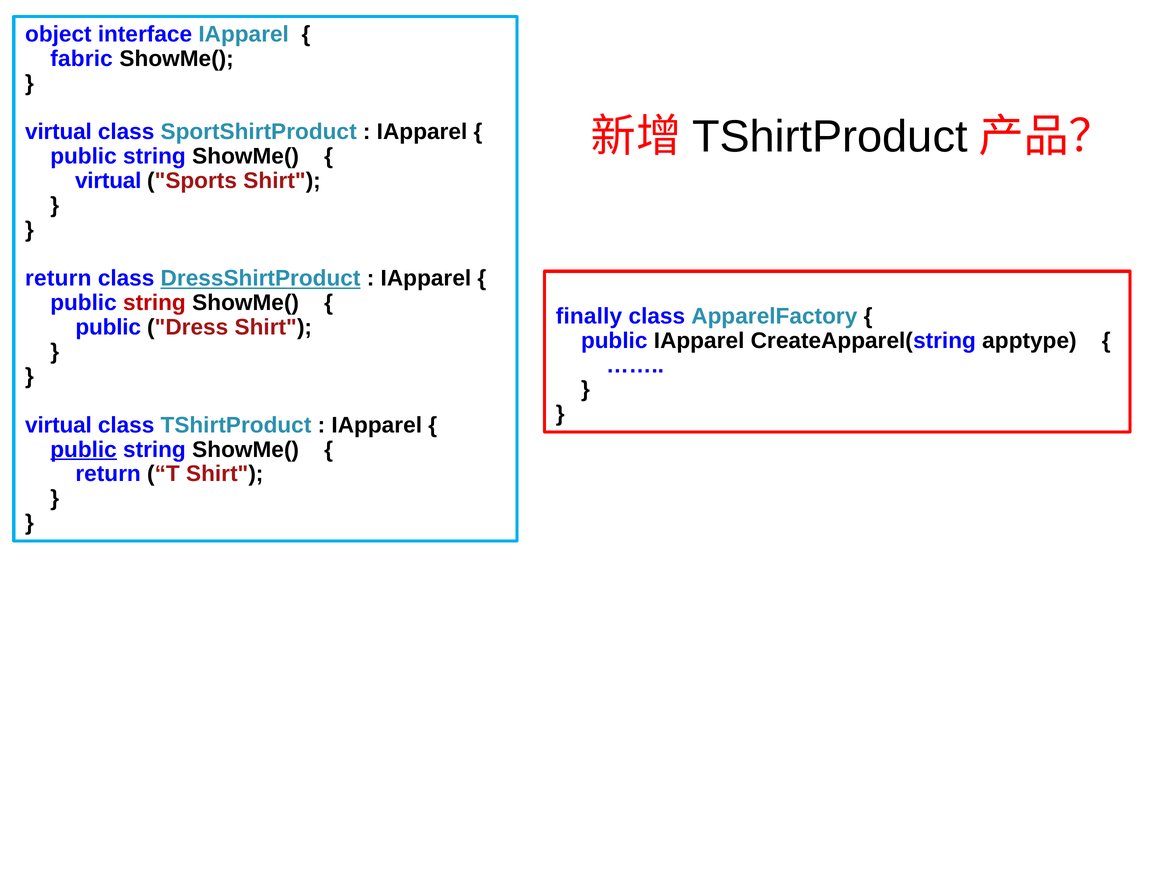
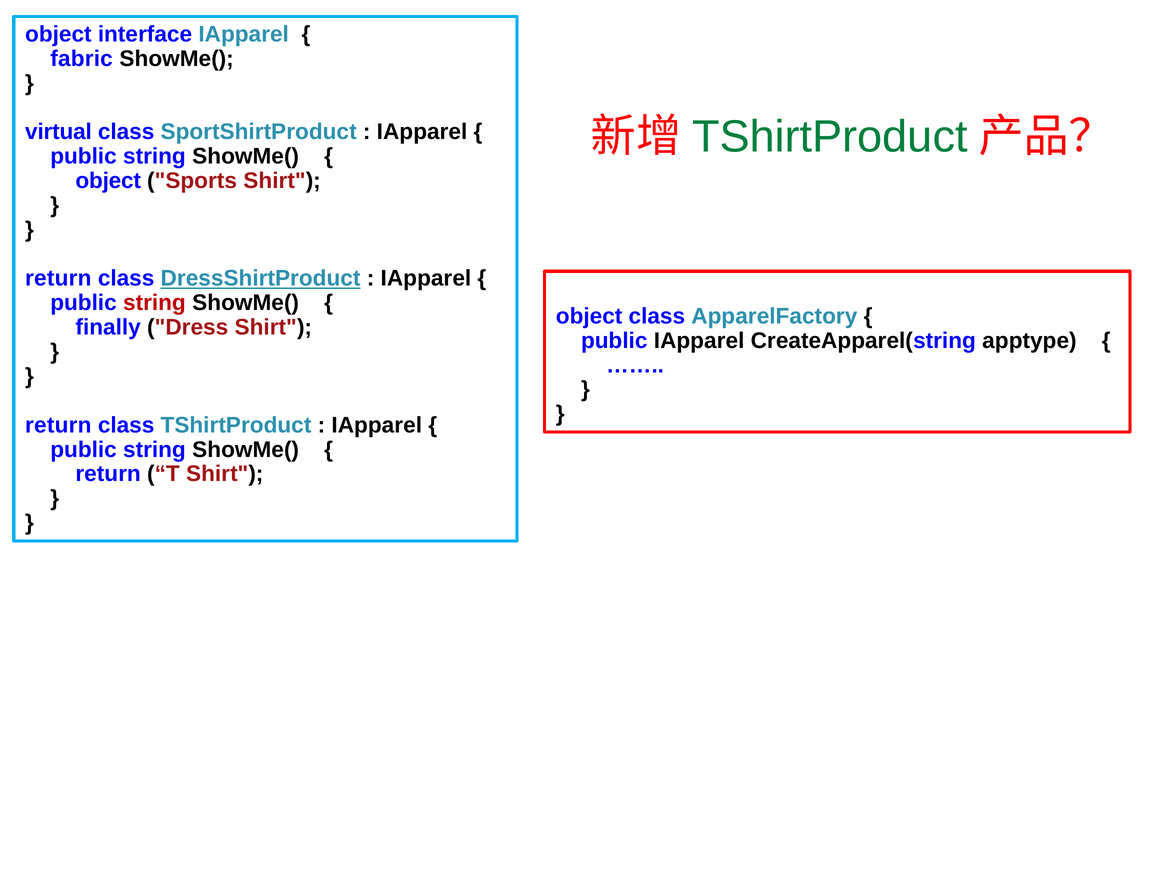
TShirtProduct colour: black -> green (830, 137)
virtual: virtual -> object (108, 181)
finally: finally -> object (589, 316)
public: public -> finally (108, 327)
virtual: virtual -> return (58, 425)
public underline: present -> none (84, 449)
